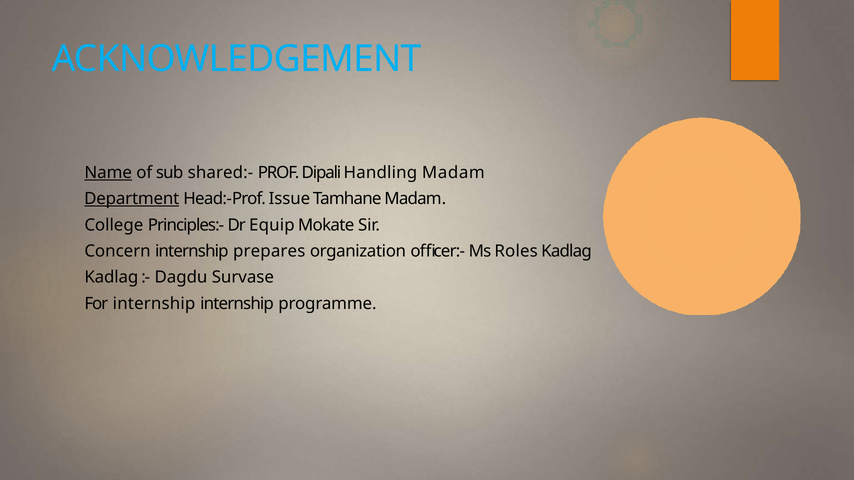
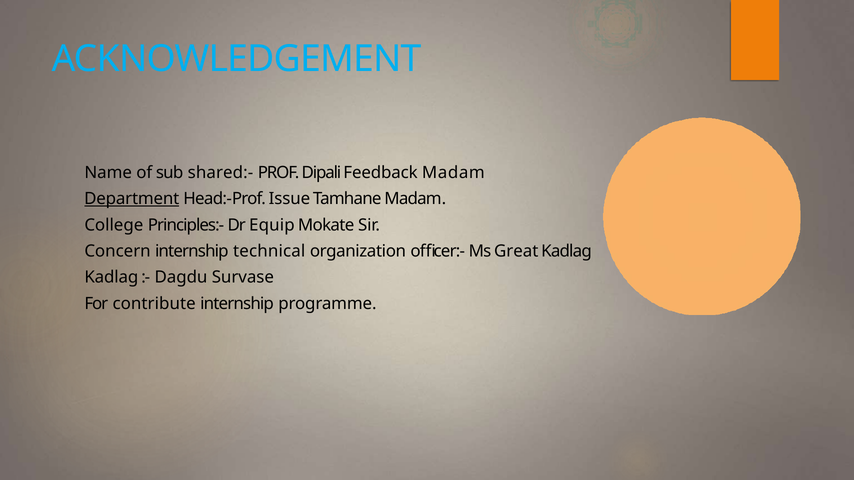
Name underline: present -> none (108, 173)
Handling: Handling -> Feedback (381, 173)
prepares: prepares -> technical (269, 251)
Roles: Roles -> Great (516, 251)
For internship: internship -> contribute (154, 304)
